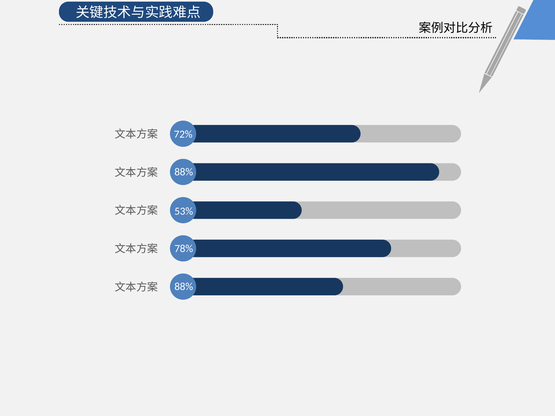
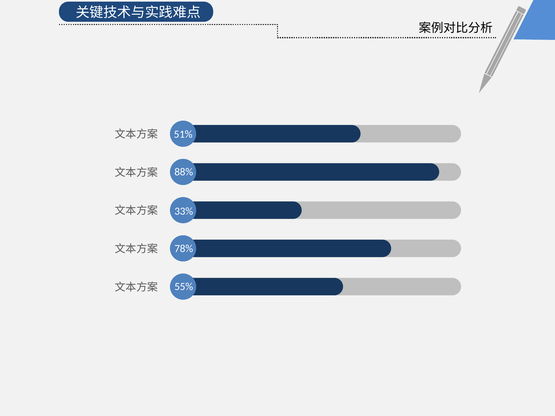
72%: 72% -> 51% (183, 134)
53%: 53% -> 33% (184, 212)
88%: 88% -> 55% (184, 287)
